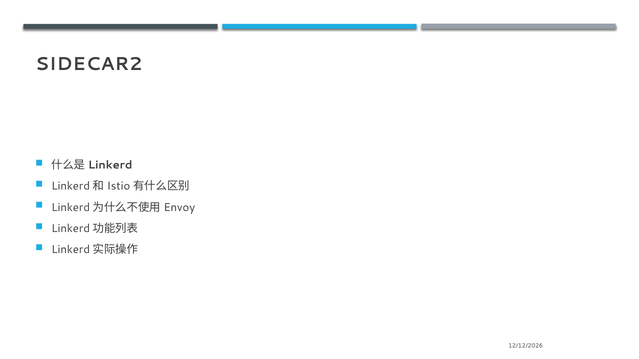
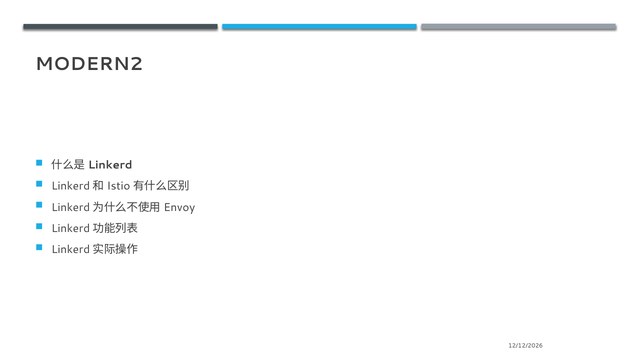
SIDECAR2: SIDECAR2 -> MODERN2 (89, 64)
